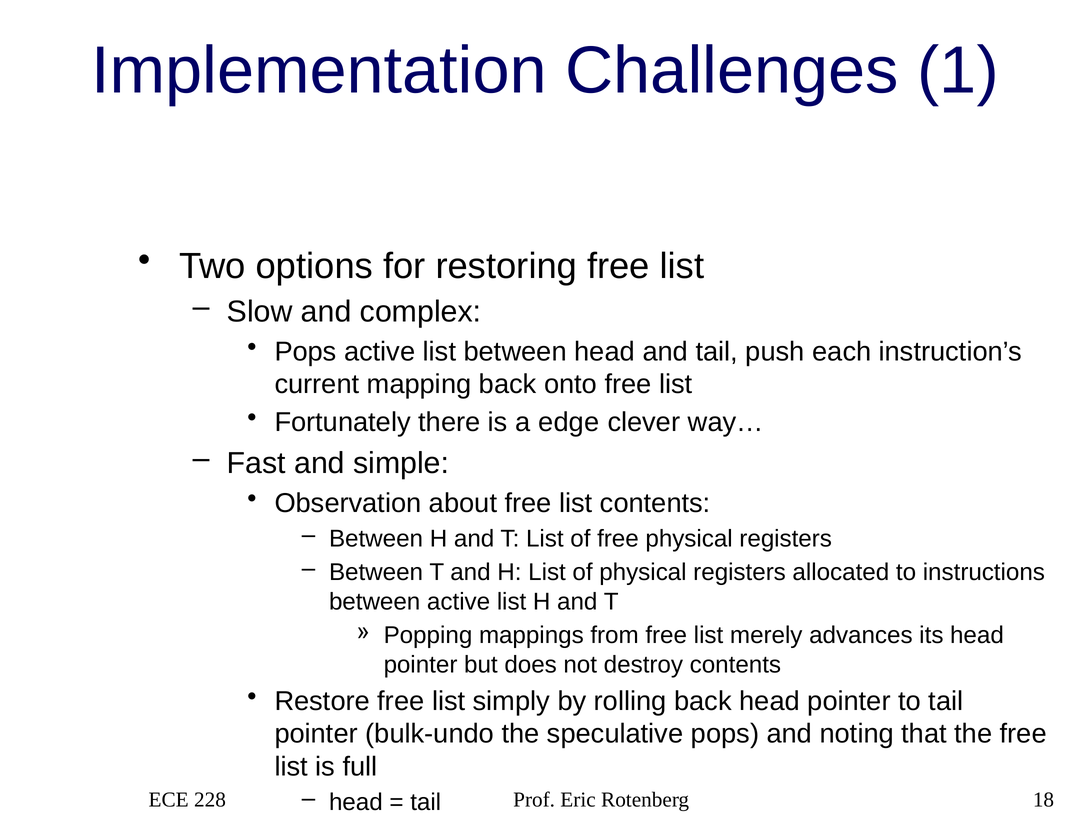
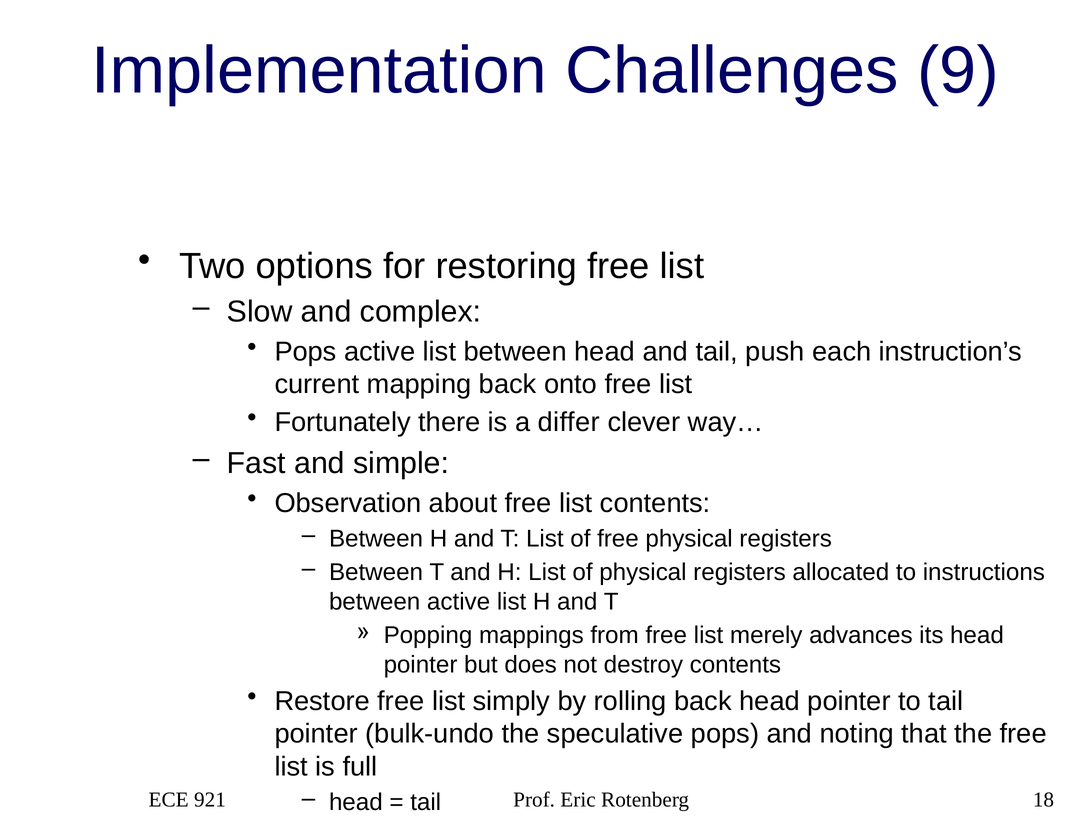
1: 1 -> 9 (958, 71)
edge: edge -> differ (569, 423)
228: 228 -> 921 (210, 800)
